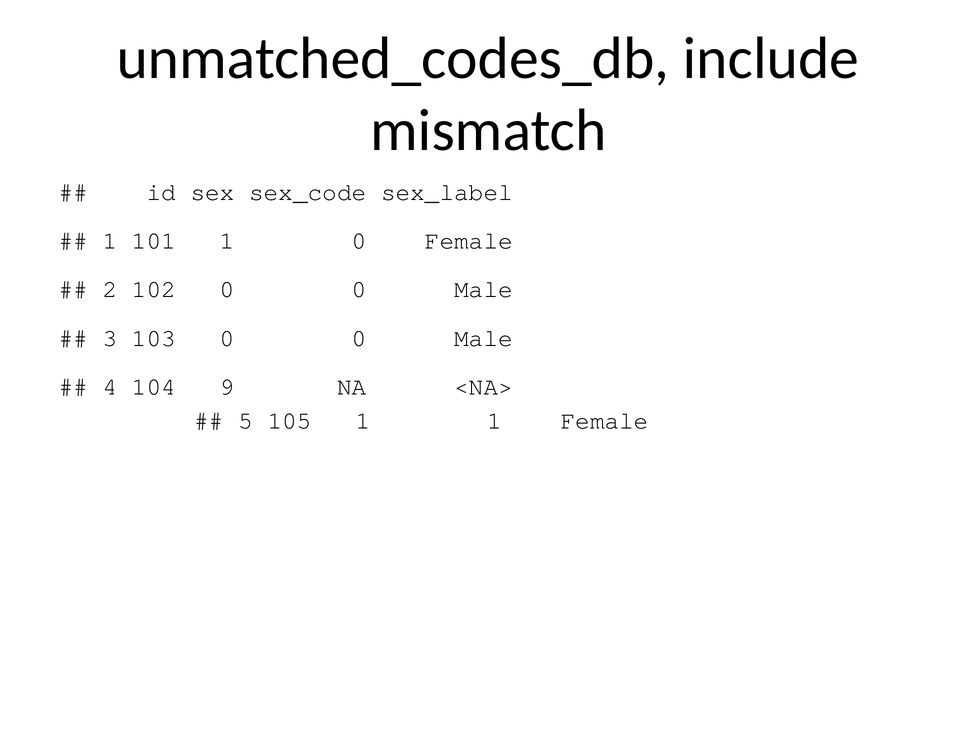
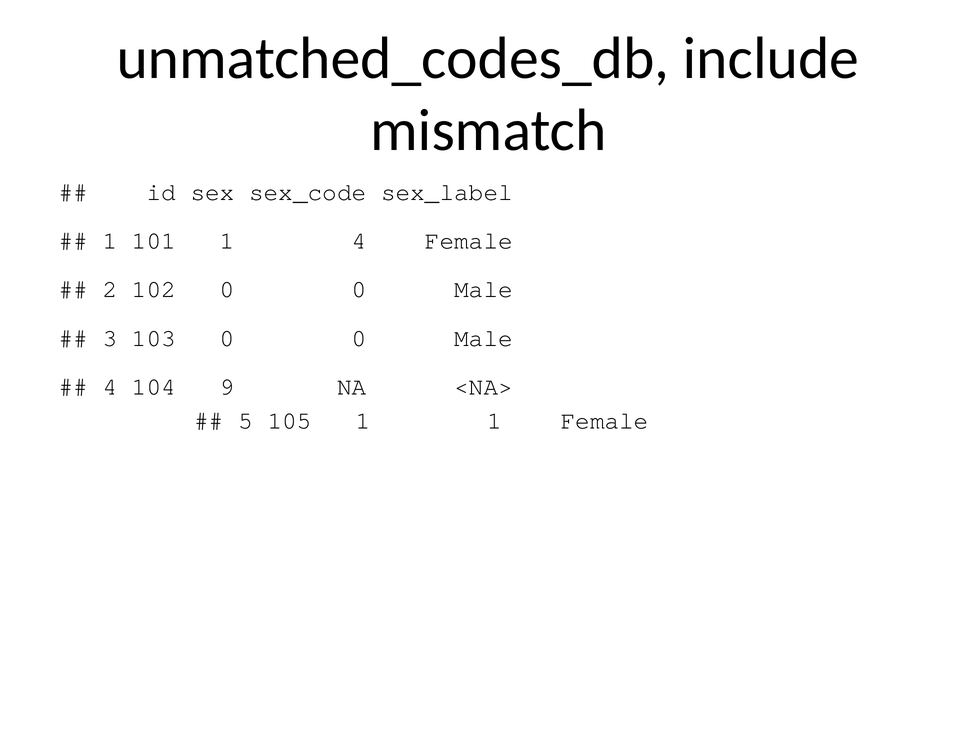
1 0: 0 -> 4 (359, 241)
